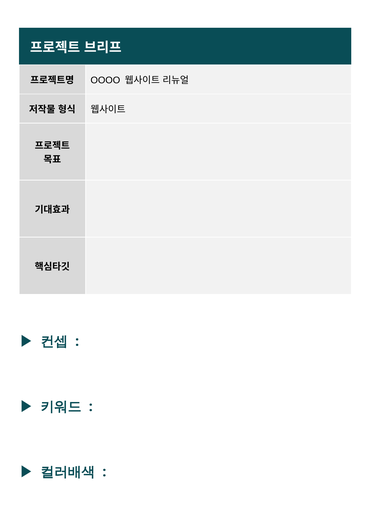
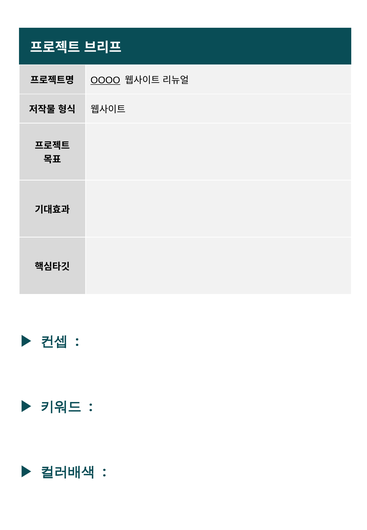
OOOO underline: none -> present (105, 80)
